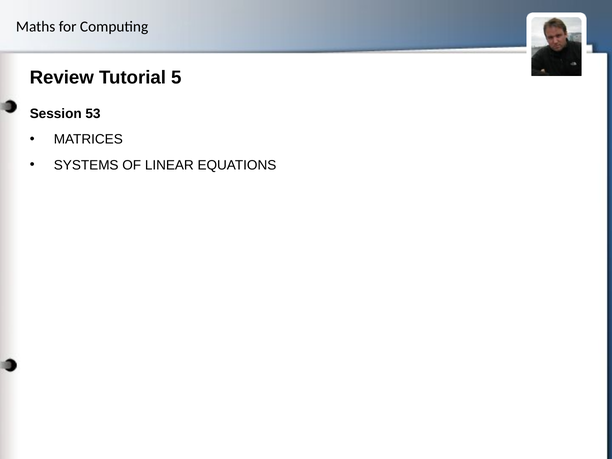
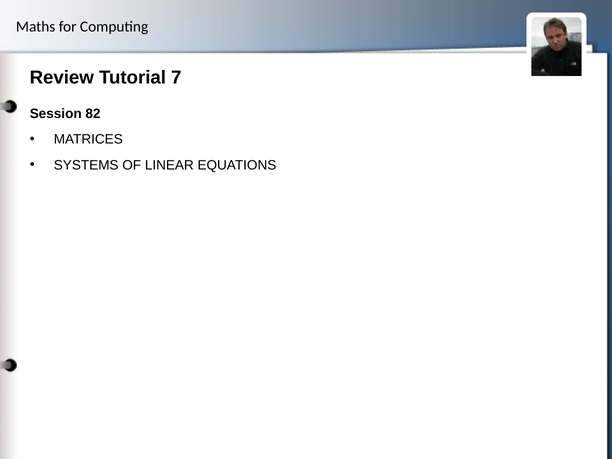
5: 5 -> 7 (176, 78)
53: 53 -> 82 (93, 114)
